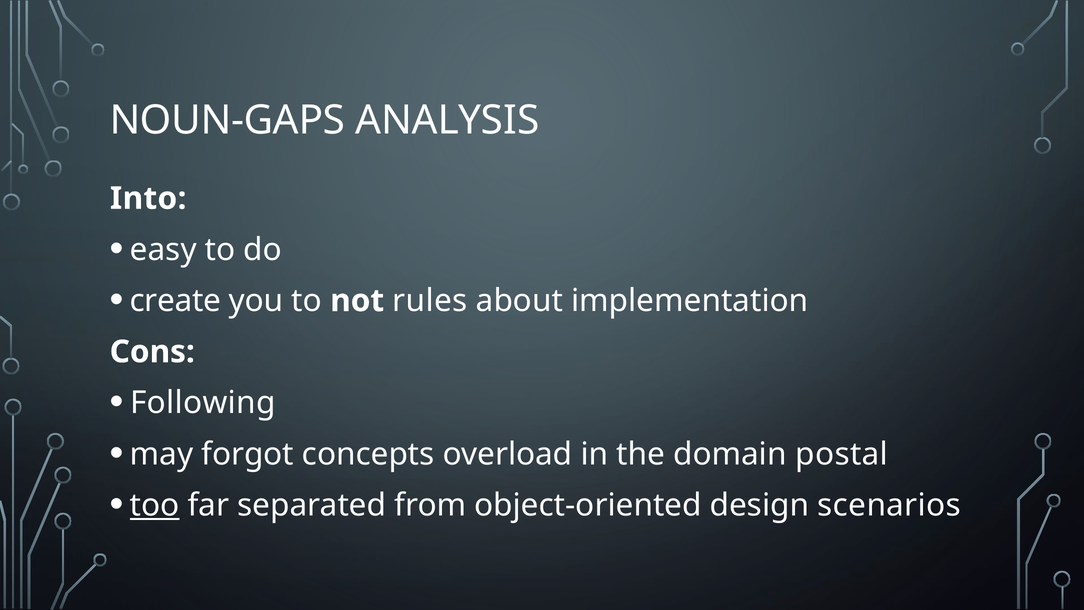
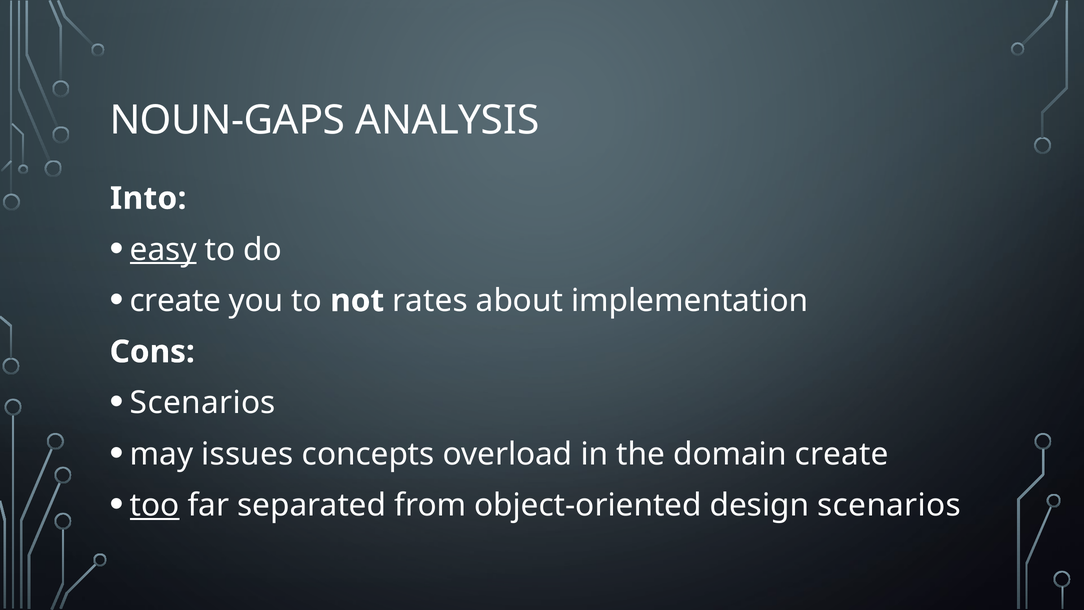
easy underline: none -> present (163, 249)
rules: rules -> rates (430, 301)
Following: Following -> Scenarios (203, 403)
forgot: forgot -> issues (247, 454)
domain postal: postal -> create (842, 454)
